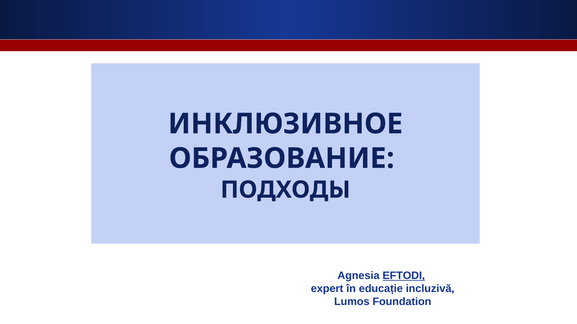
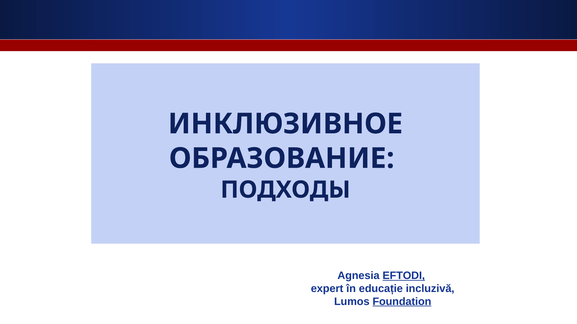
Foundation underline: none -> present (402, 302)
